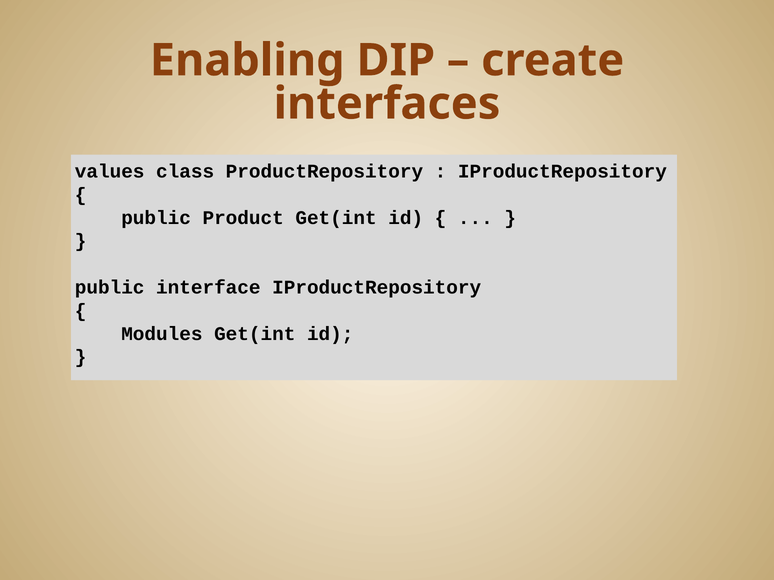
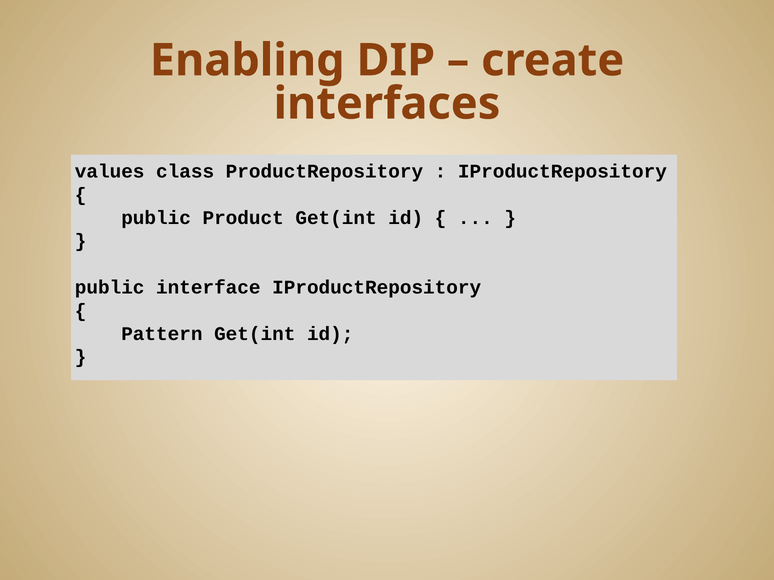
Modules: Modules -> Pattern (162, 334)
